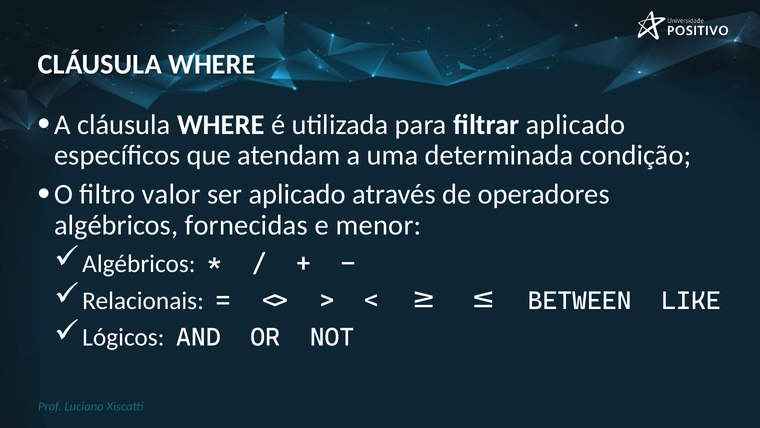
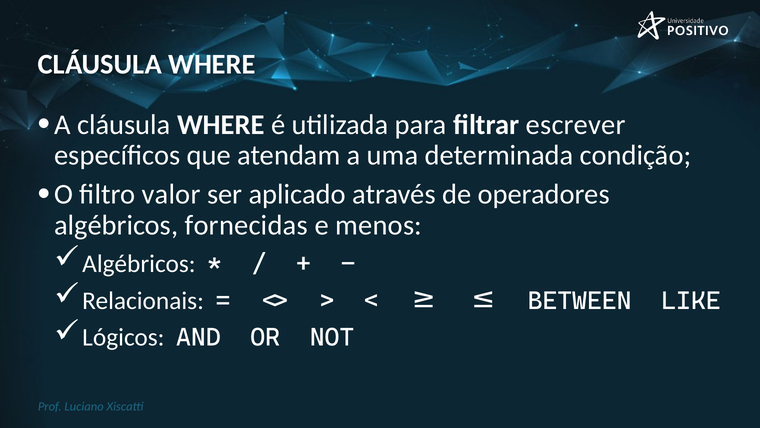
filtrar aplicado: aplicado -> escrever (576, 125)
menor: menor -> menos (379, 225)
